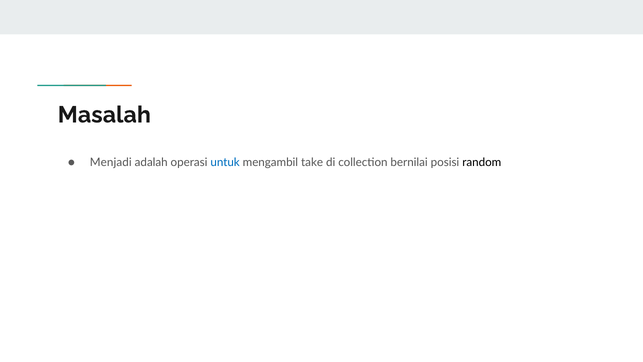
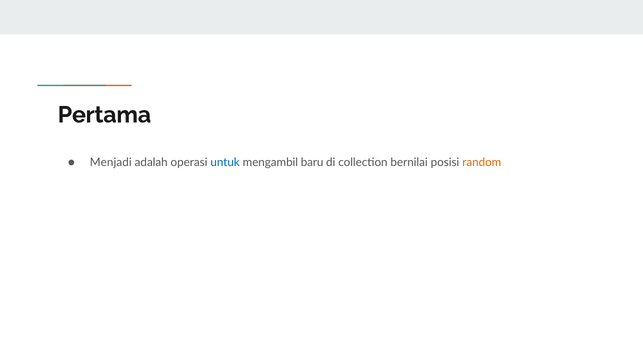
Masalah: Masalah -> Pertama (104, 115)
take: take -> baru (312, 162)
random colour: black -> orange (482, 162)
